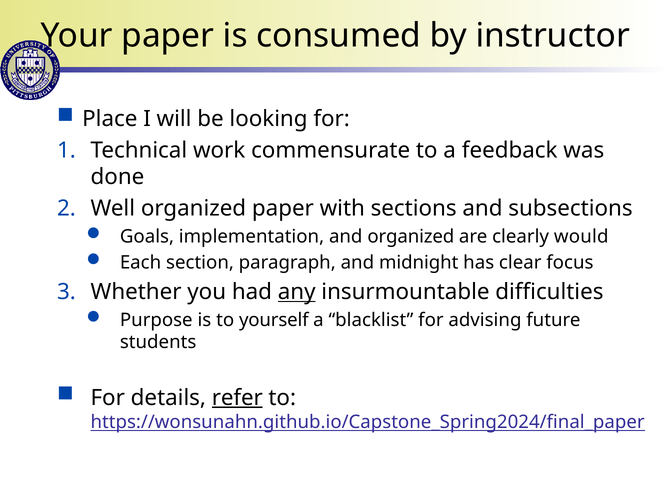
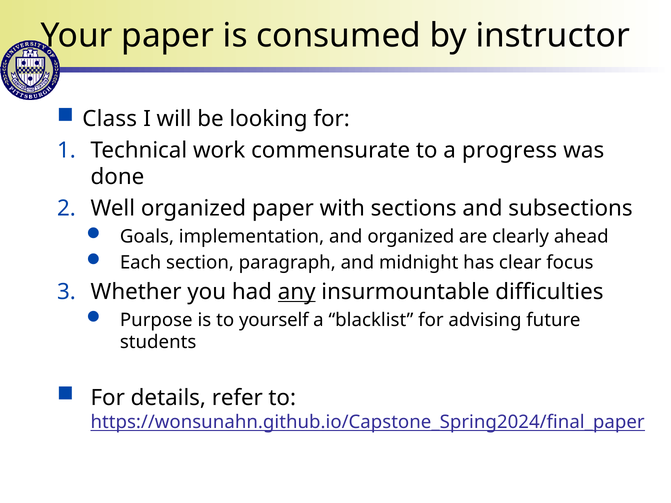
Place: Place -> Class (110, 119)
feedback: feedback -> progress (510, 150)
would: would -> ahead (581, 237)
refer underline: present -> none (237, 398)
